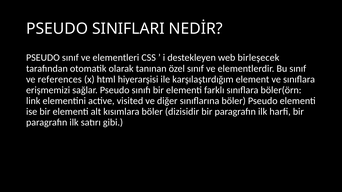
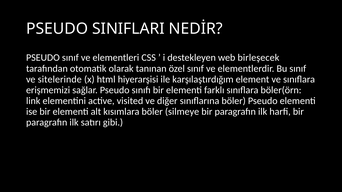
references: references -> sitelerinde (60, 79)
dizisidir: dizisidir -> silmeye (182, 112)
